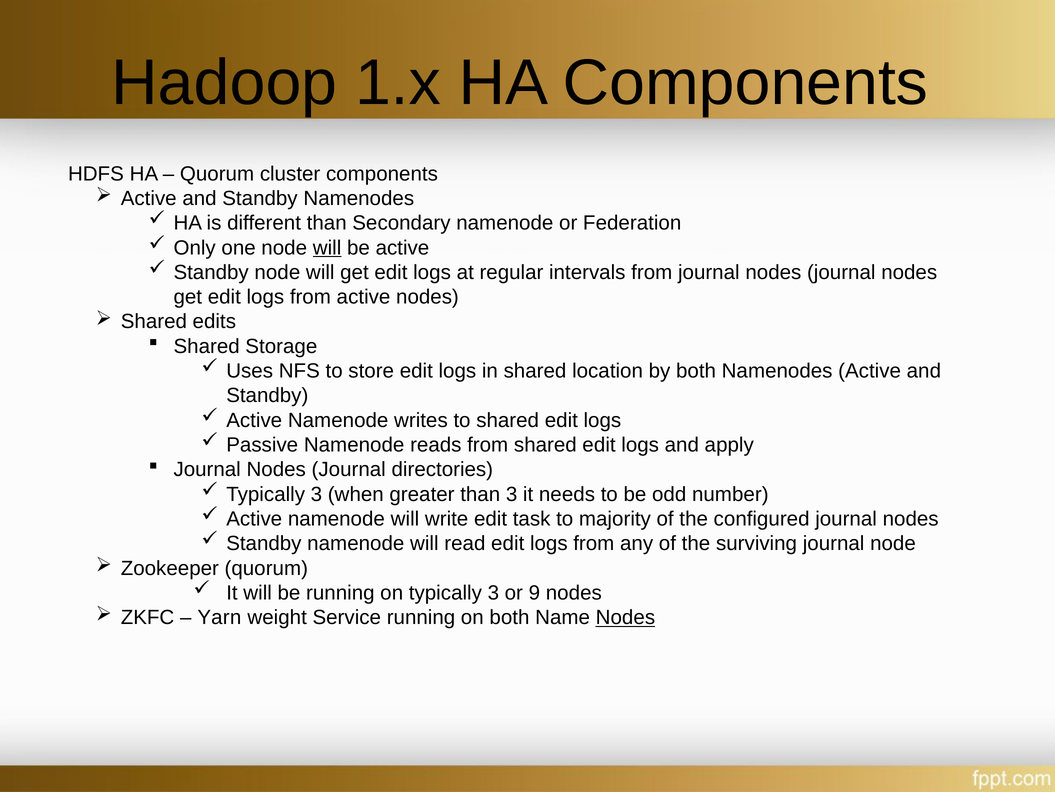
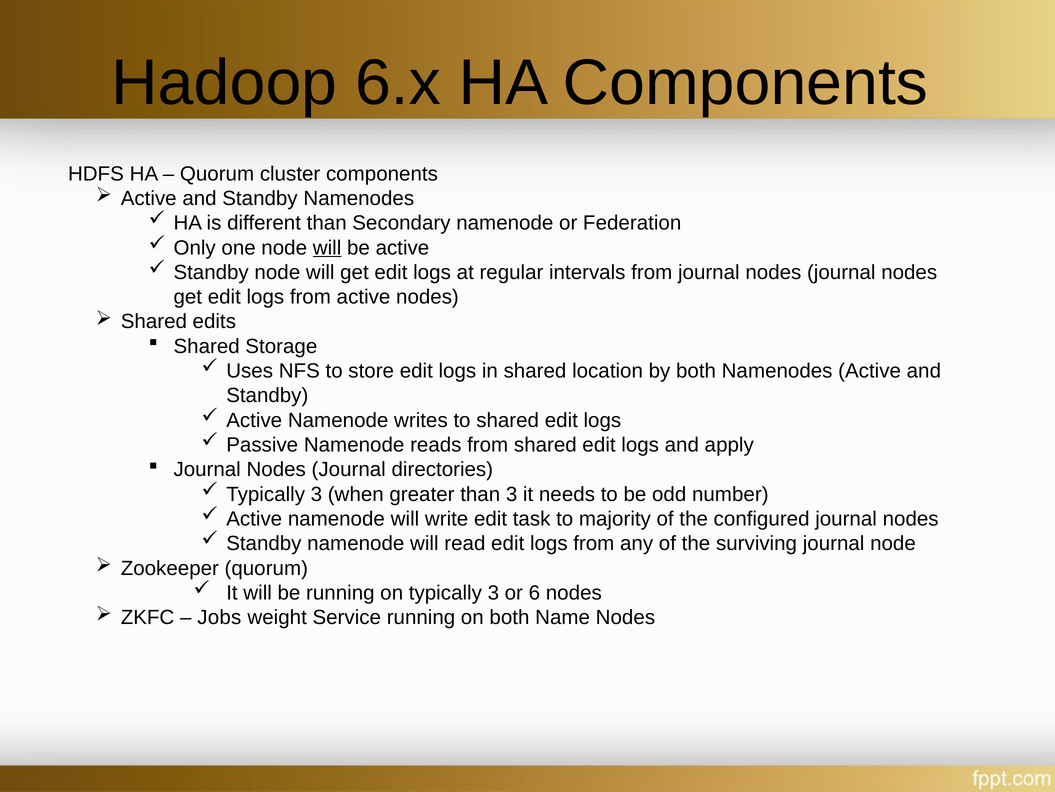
1.x: 1.x -> 6.x (398, 83)
9: 9 -> 6 (534, 592)
Yarn: Yarn -> Jobs (219, 617)
Nodes underline: present -> none (625, 617)
